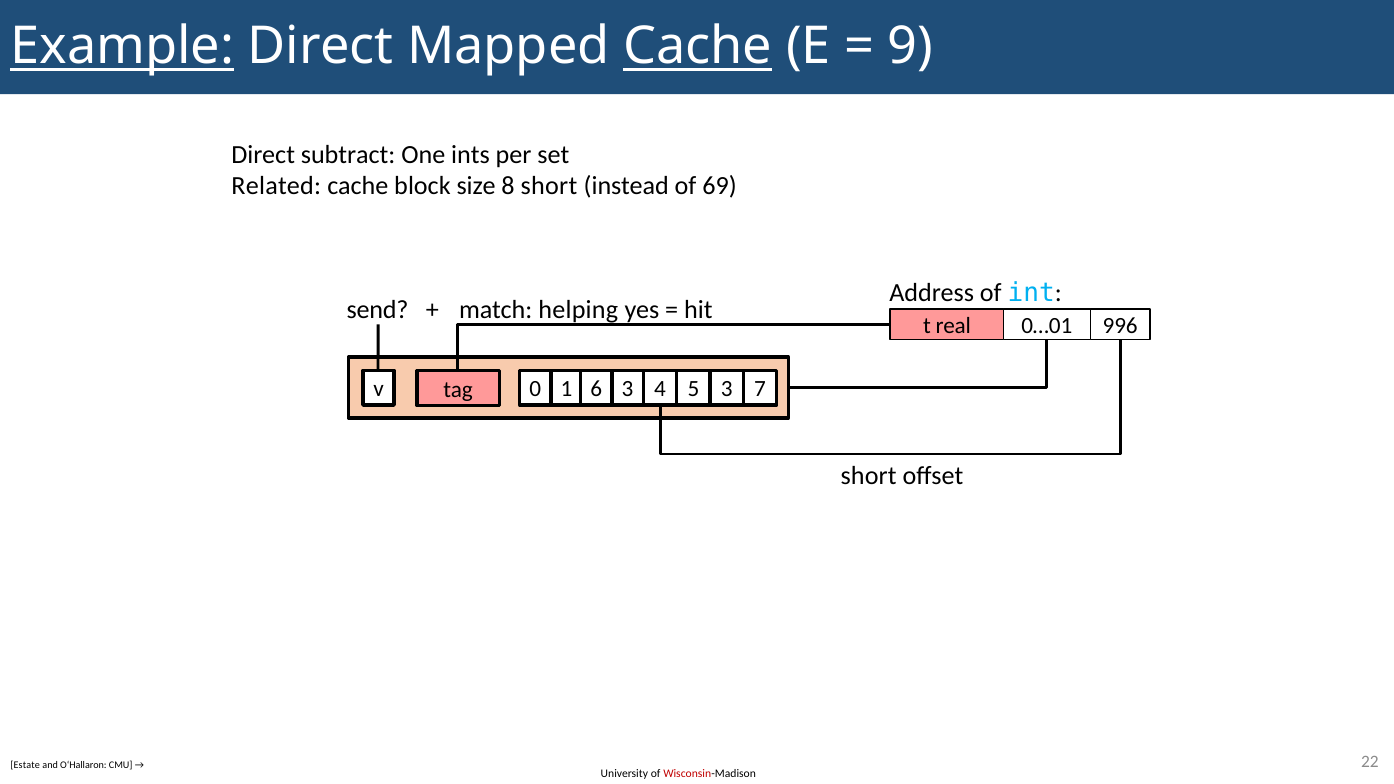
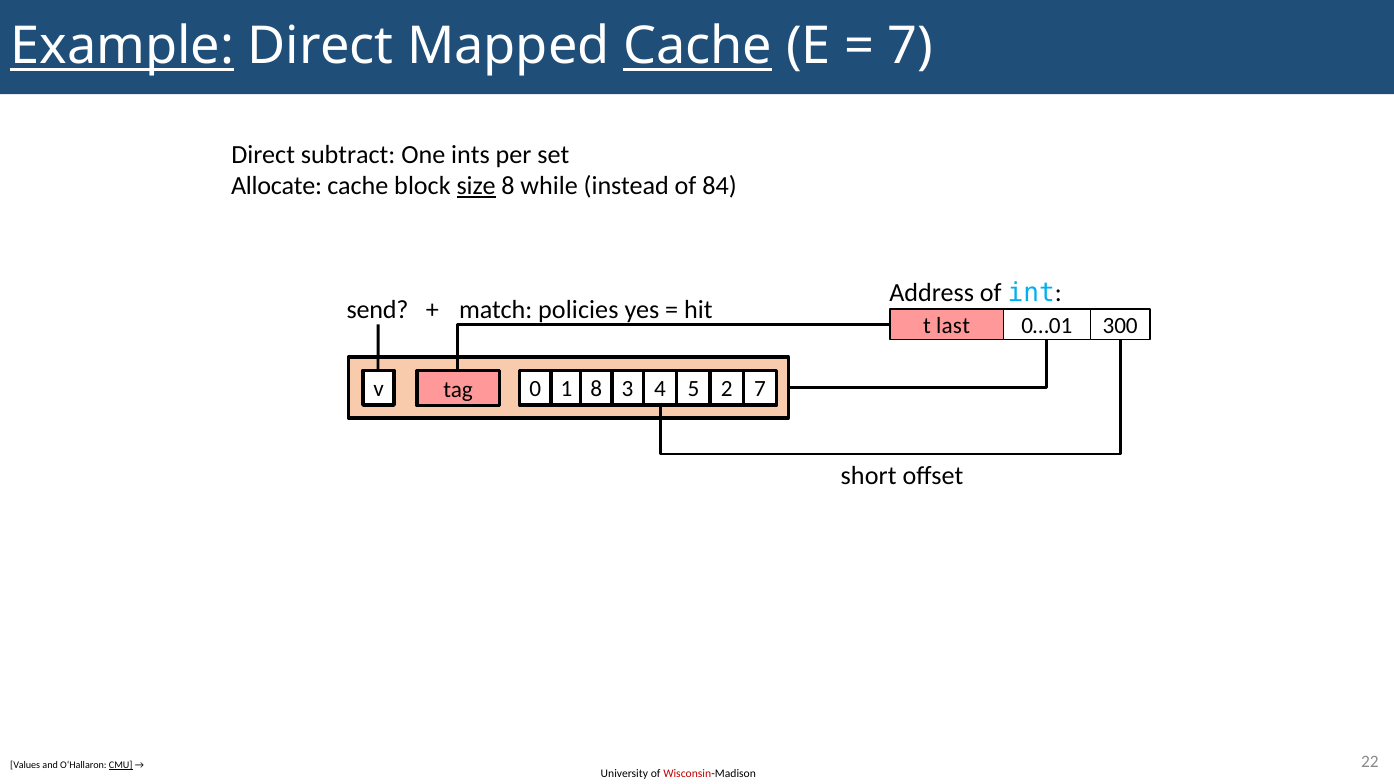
9: 9 -> 7 (911, 47)
Related: Related -> Allocate (277, 186)
size underline: none -> present (476, 186)
8 short: short -> while (549, 186)
69: 69 -> 84 (720, 186)
helping: helping -> policies (578, 310)
real: real -> last (953, 326)
996: 996 -> 300 (1120, 326)
1 6: 6 -> 8 (596, 389)
3 3: 3 -> 2 (727, 389)
Estate: Estate -> Values (25, 765)
CMU underline: none -> present (121, 765)
